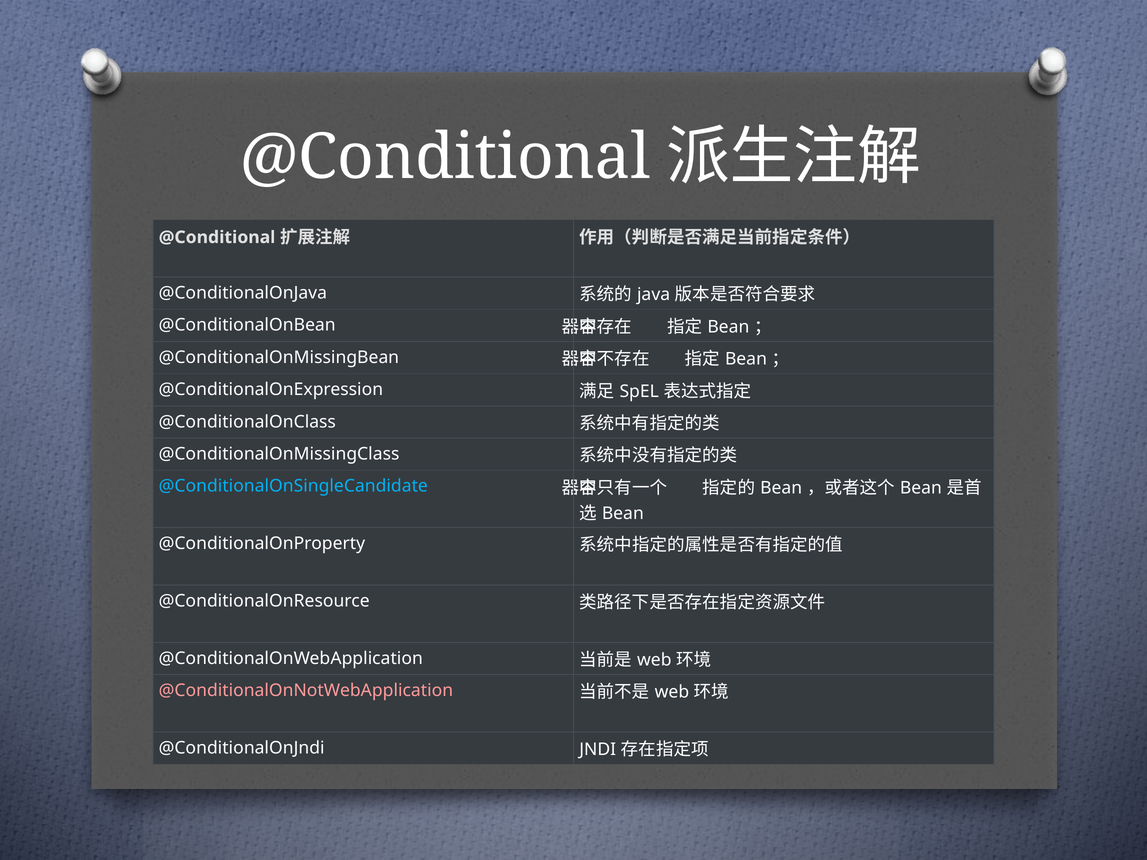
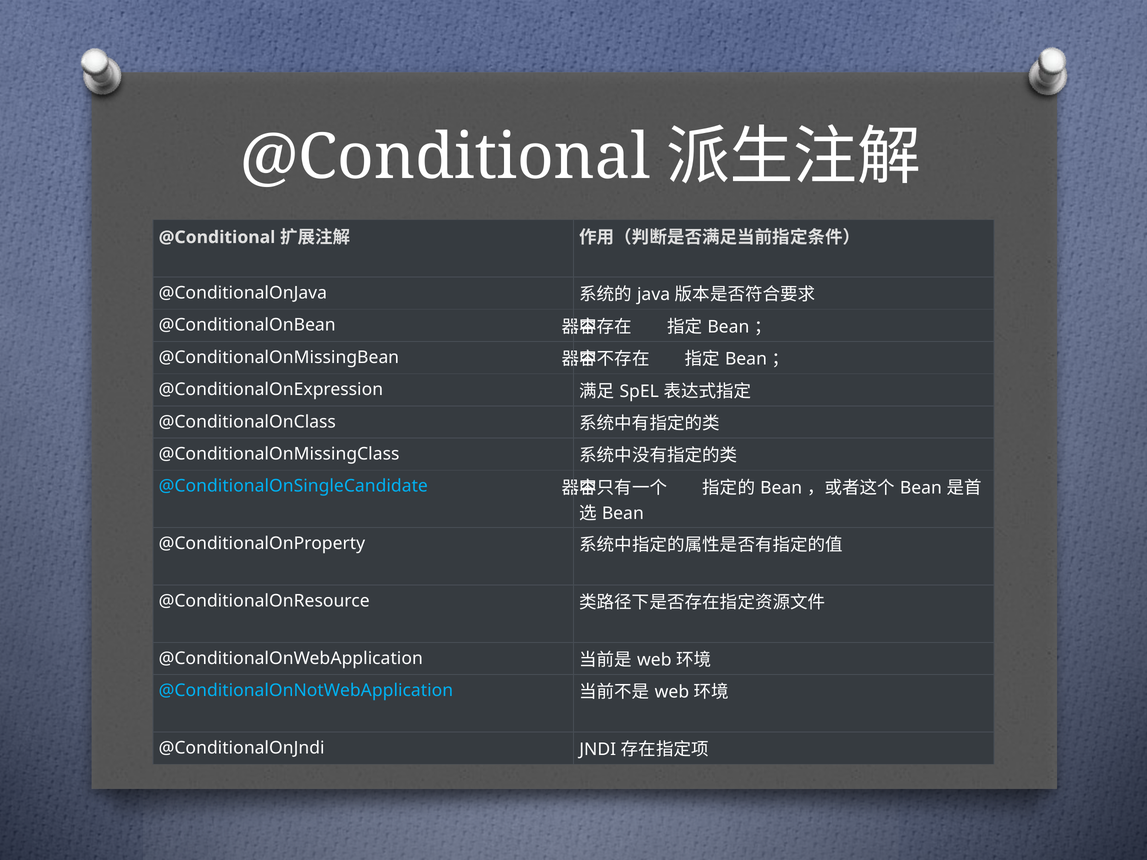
@ConditionalOnNotWebApplication colour: pink -> light blue (306, 691)
